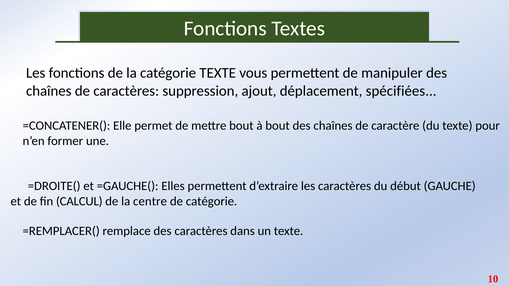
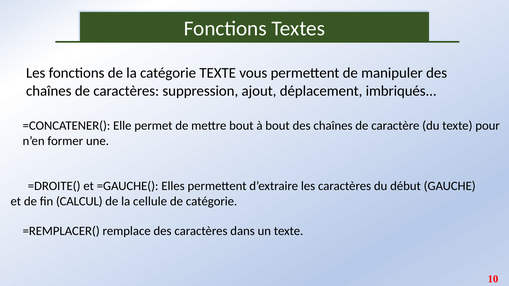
spécifiées: spécifiées -> imbriqués (401, 91)
centre: centre -> cellule (150, 202)
